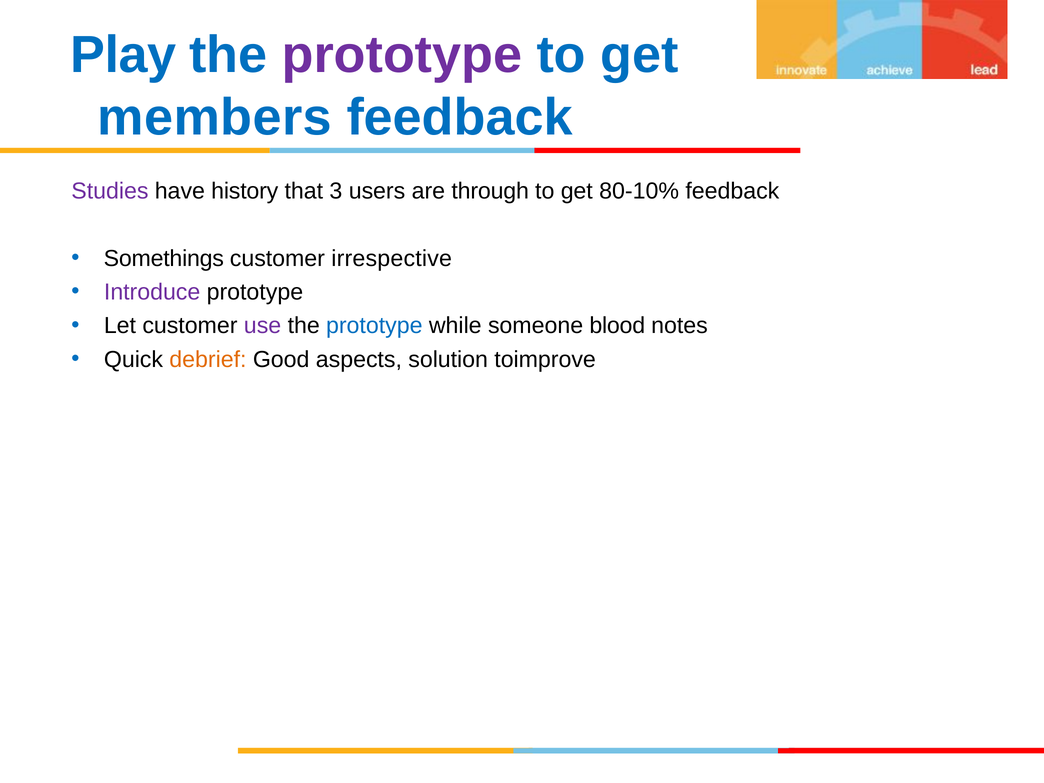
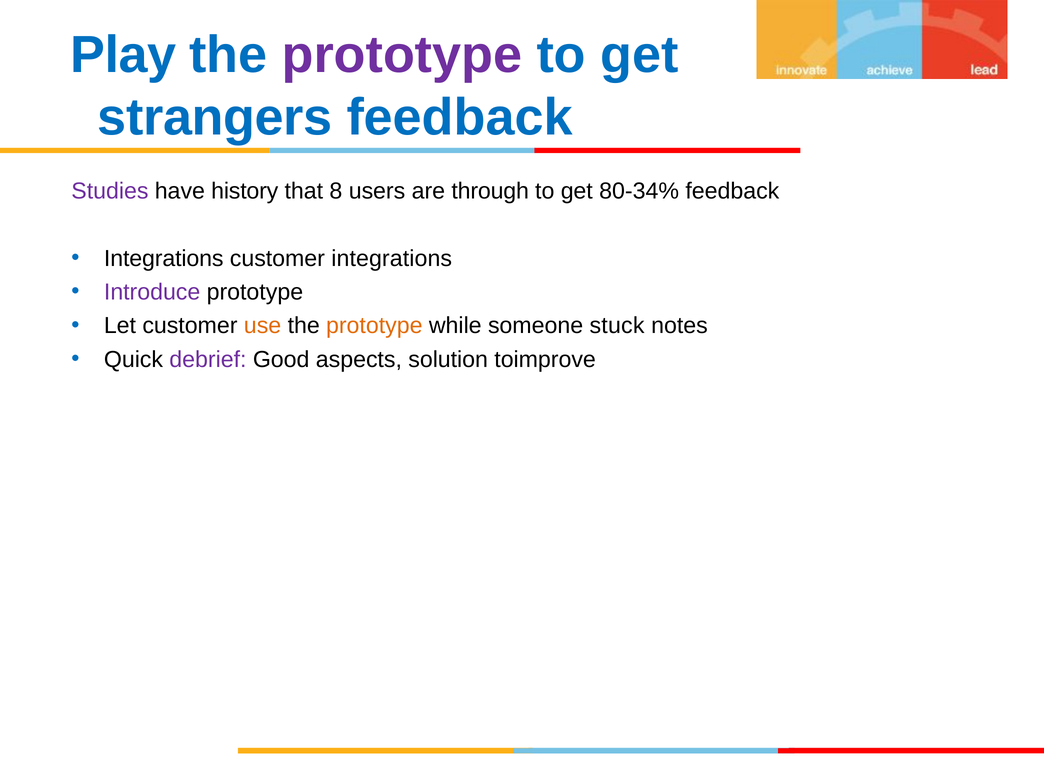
members: members -> strangers (215, 118)
3: 3 -> 8 (336, 191)
80-10%: 80-10% -> 80-34% (639, 191)
Somethings: Somethings -> Integrations (164, 259)
customer irrespective: irrespective -> integrations (392, 259)
use colour: purple -> orange (263, 326)
prototype colour: blue -> orange (374, 326)
blood: blood -> stuck (617, 326)
debrief colour: orange -> purple (208, 359)
